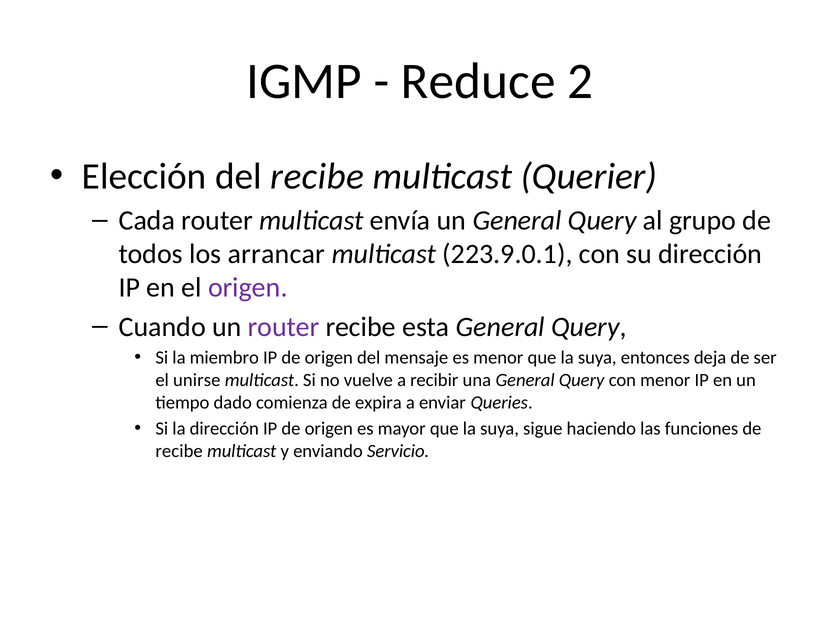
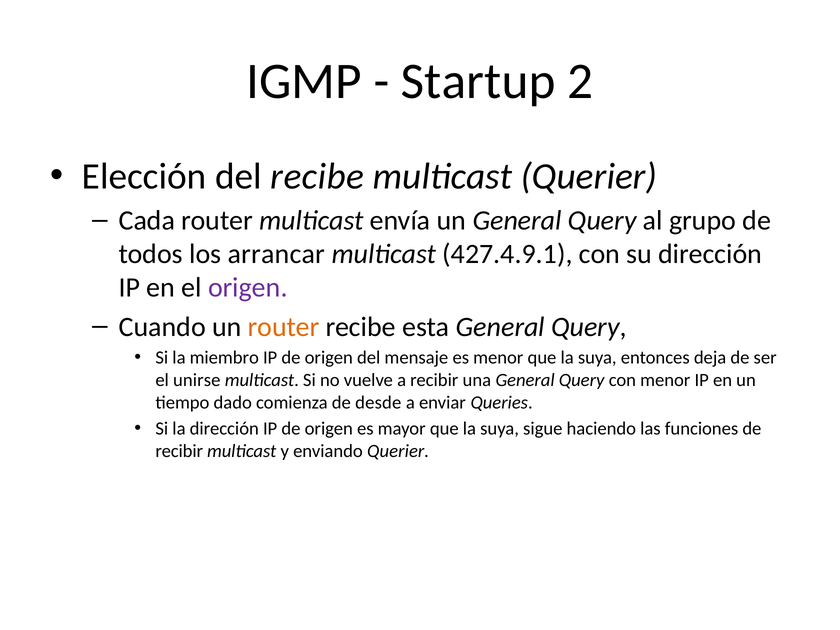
Reduce: Reduce -> Startup (478, 81)
223.9.0.1: 223.9.0.1 -> 427.4.9.1 (507, 254)
router colour: purple -> orange (284, 327)
expira: expira -> desde (378, 403)
recibe: recibe -> recibir (179, 451)
enviando Servicio: Servicio -> Querier (398, 451)
